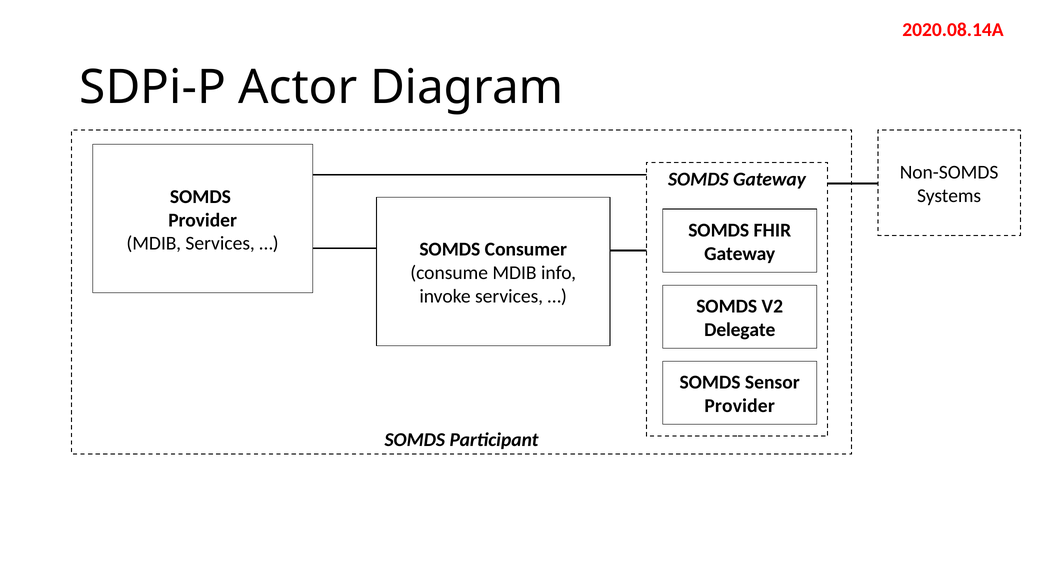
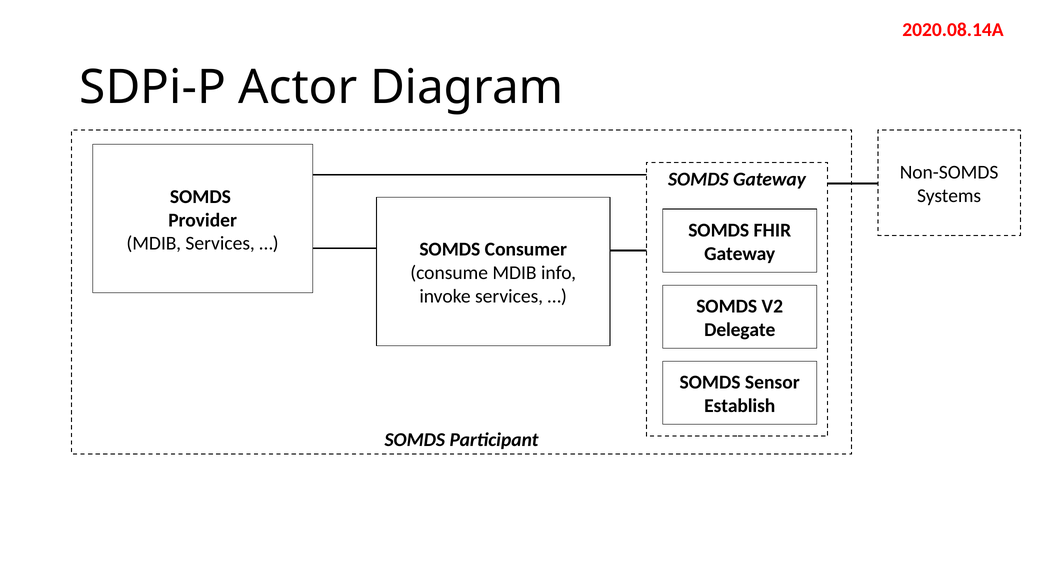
Provider: Provider -> Establish (740, 406)
